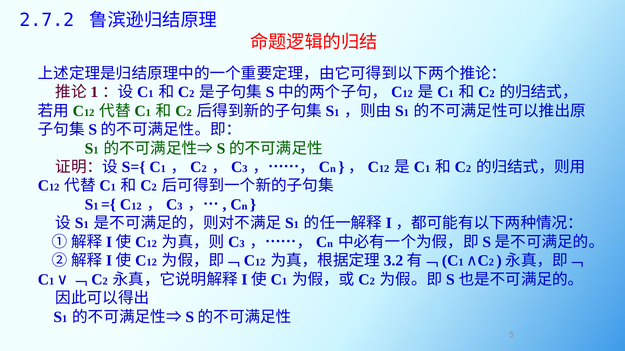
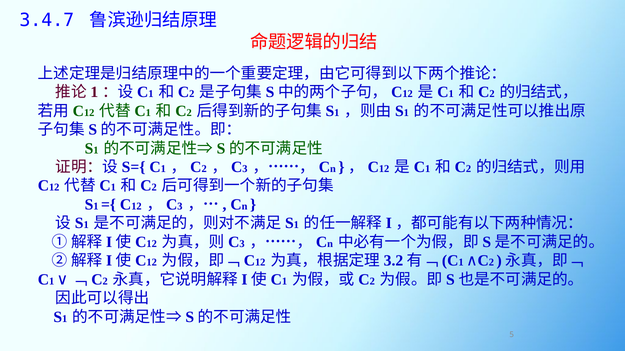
2.7.2: 2.7.2 -> 3.4.7 (47, 20)
